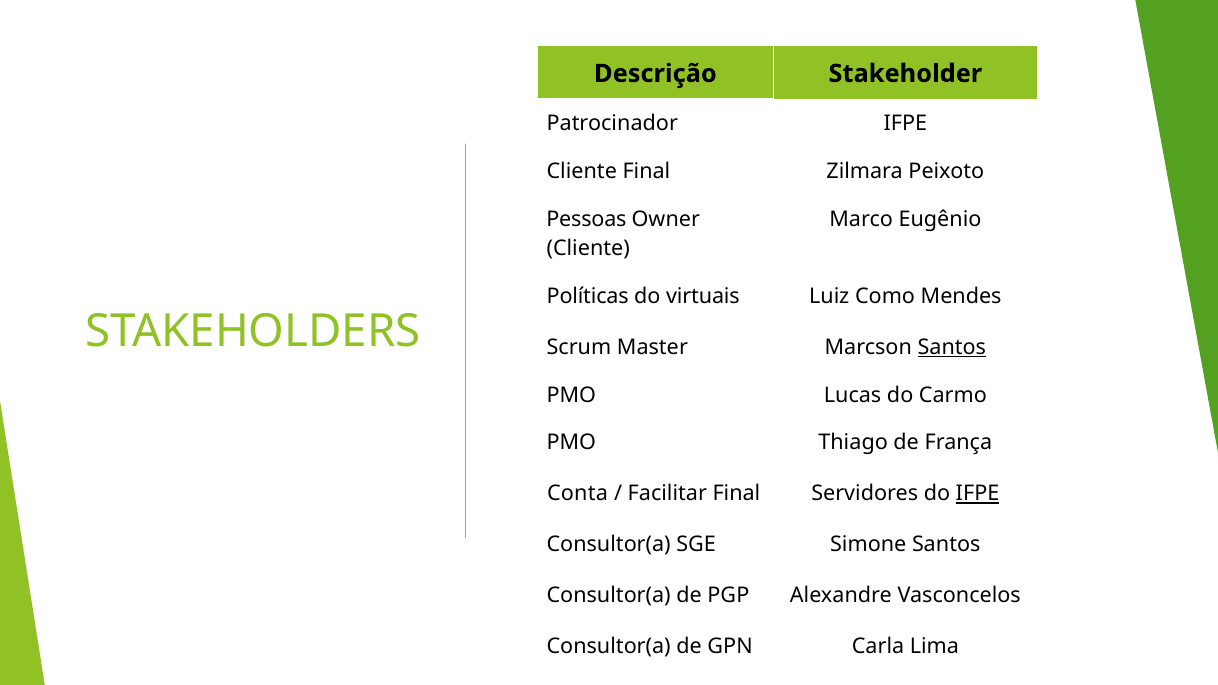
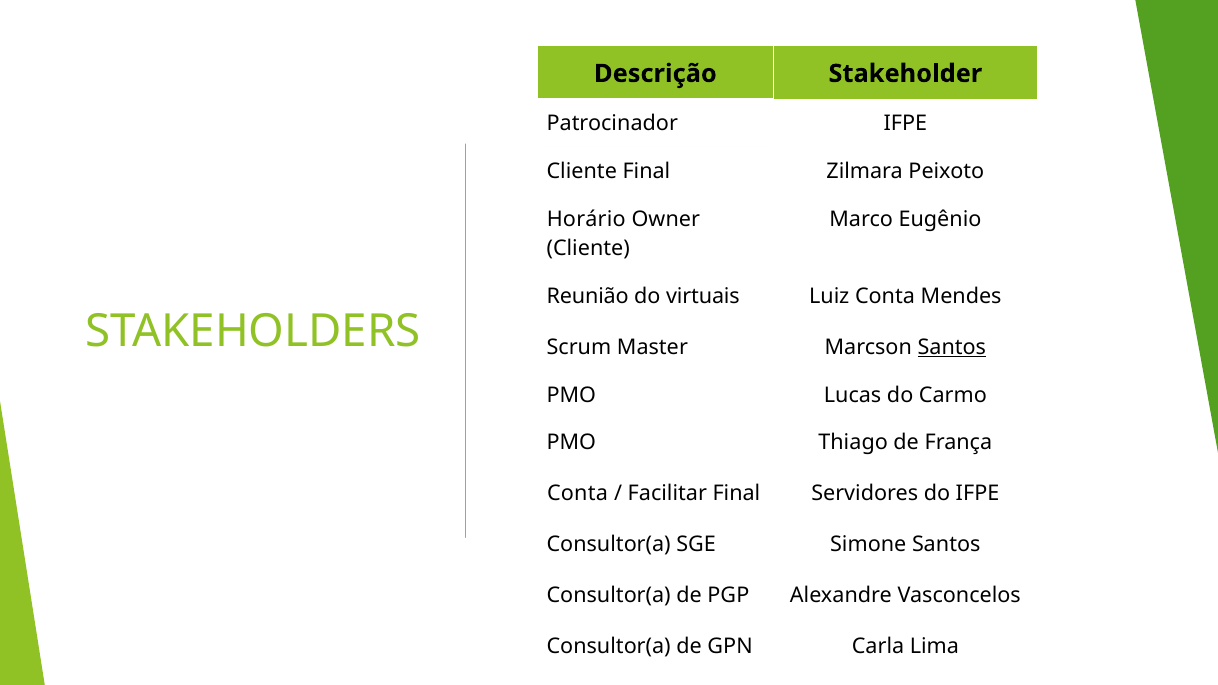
Pessoas: Pessoas -> Horário (586, 219)
Políticas: Políticas -> Reunião (588, 296)
Luiz Como: Como -> Conta (885, 296)
IFPE underline: present -> none (978, 494)
